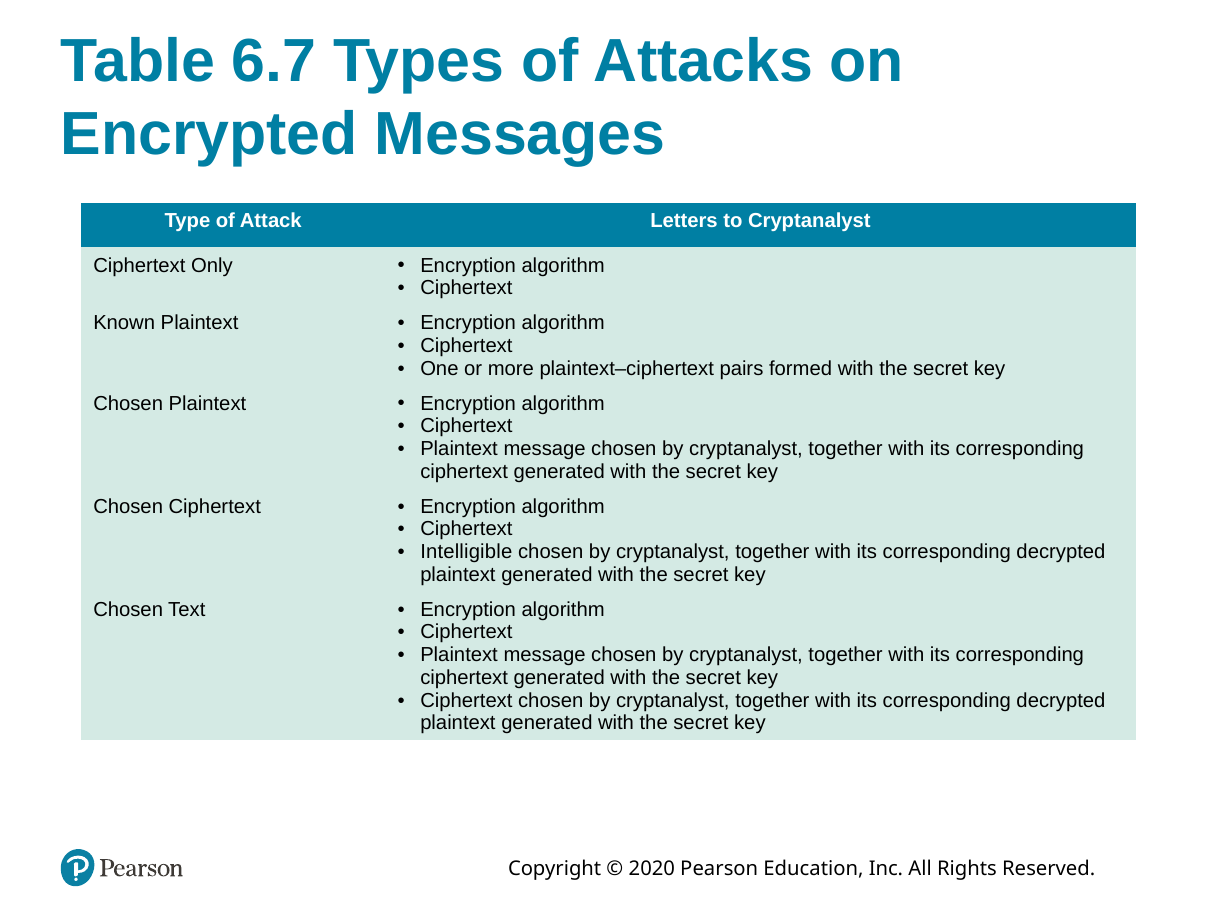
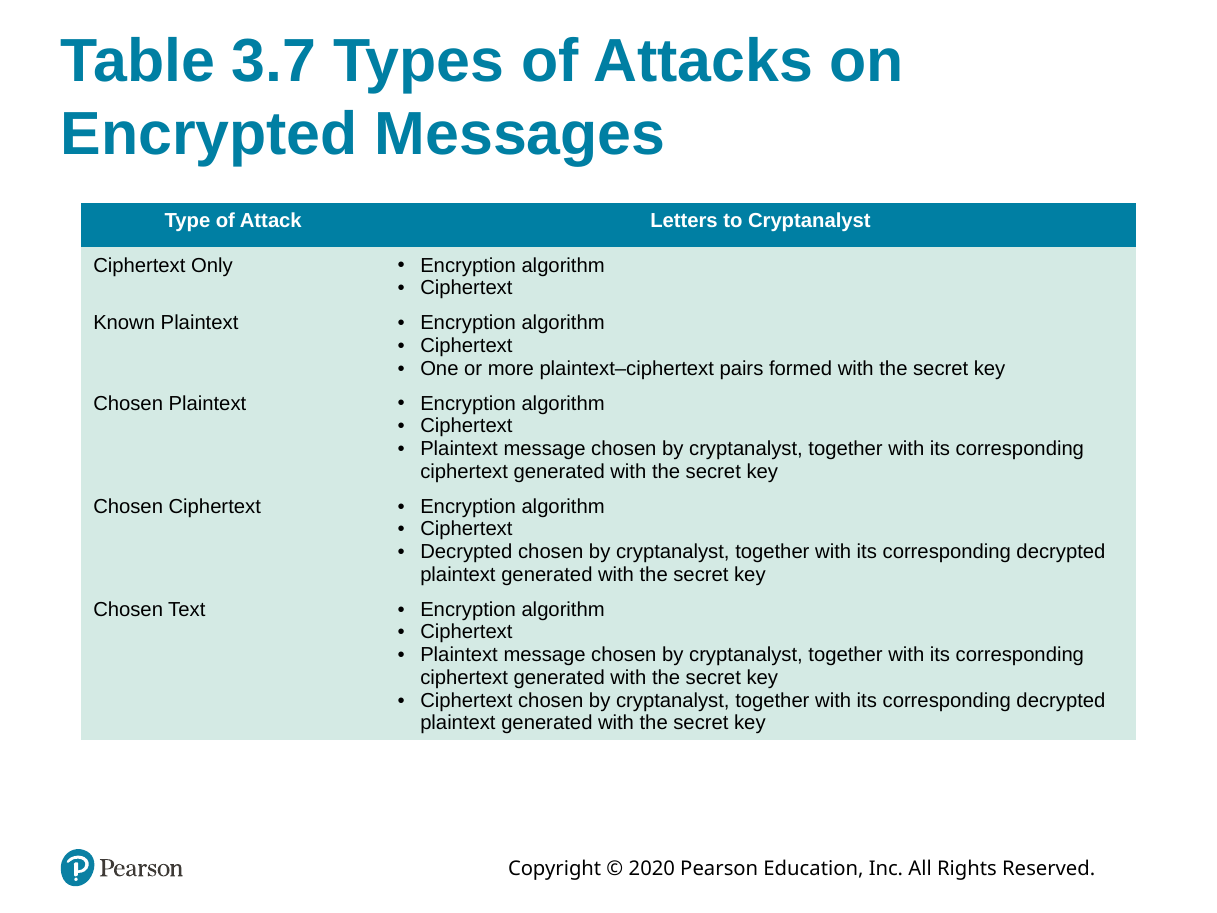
6.7: 6.7 -> 3.7 (274, 62)
Intelligible: Intelligible -> Decrypted (466, 552)
